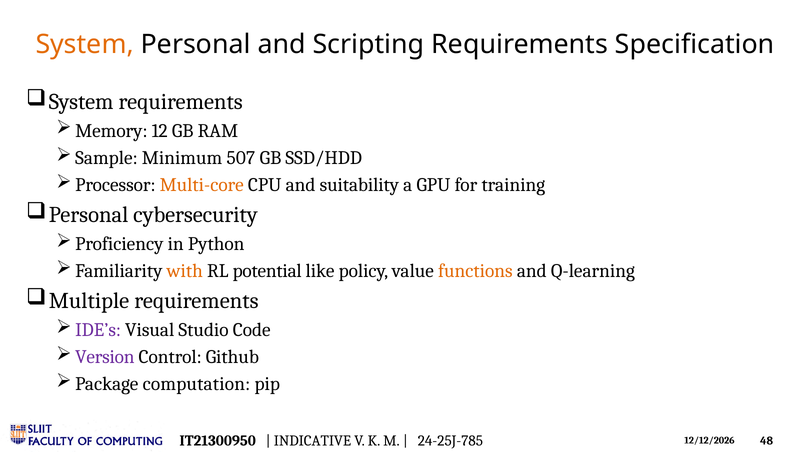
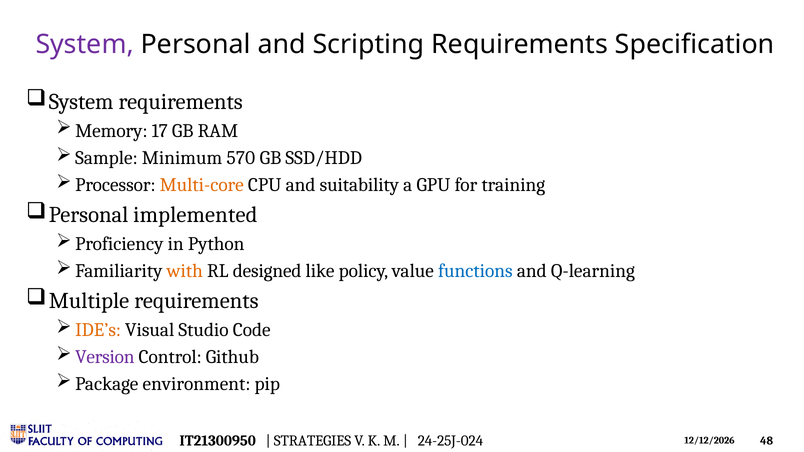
System colour: orange -> purple (85, 44)
12: 12 -> 17 (160, 131)
507: 507 -> 570 (241, 158)
cybersecurity: cybersecurity -> implemented (195, 215)
potential: potential -> designed (267, 271)
functions colour: orange -> blue (475, 271)
IDE’s colour: purple -> orange (98, 330)
computation: computation -> environment (197, 384)
INDICATIVE: INDICATIVE -> STRATEGIES (312, 441)
24-25J-785: 24-25J-785 -> 24-25J-024 (450, 441)
